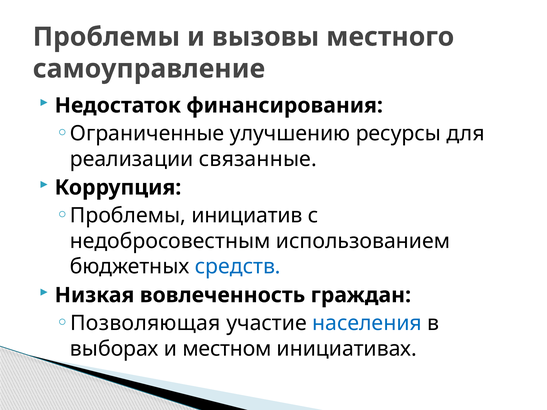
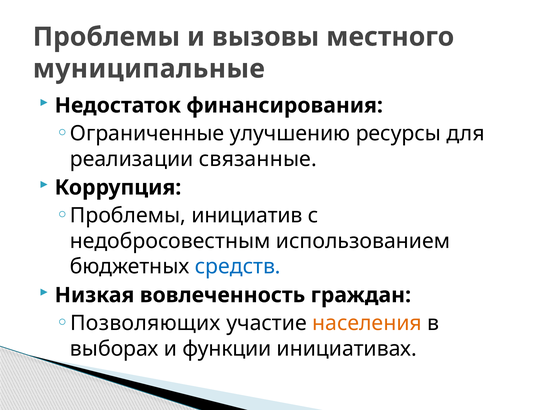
самоуправление: самоуправление -> муниципальные (149, 69)
Позволяющая: Позволяющая -> Позволяющих (145, 323)
населения colour: blue -> orange (367, 323)
местном: местном -> функции (227, 349)
